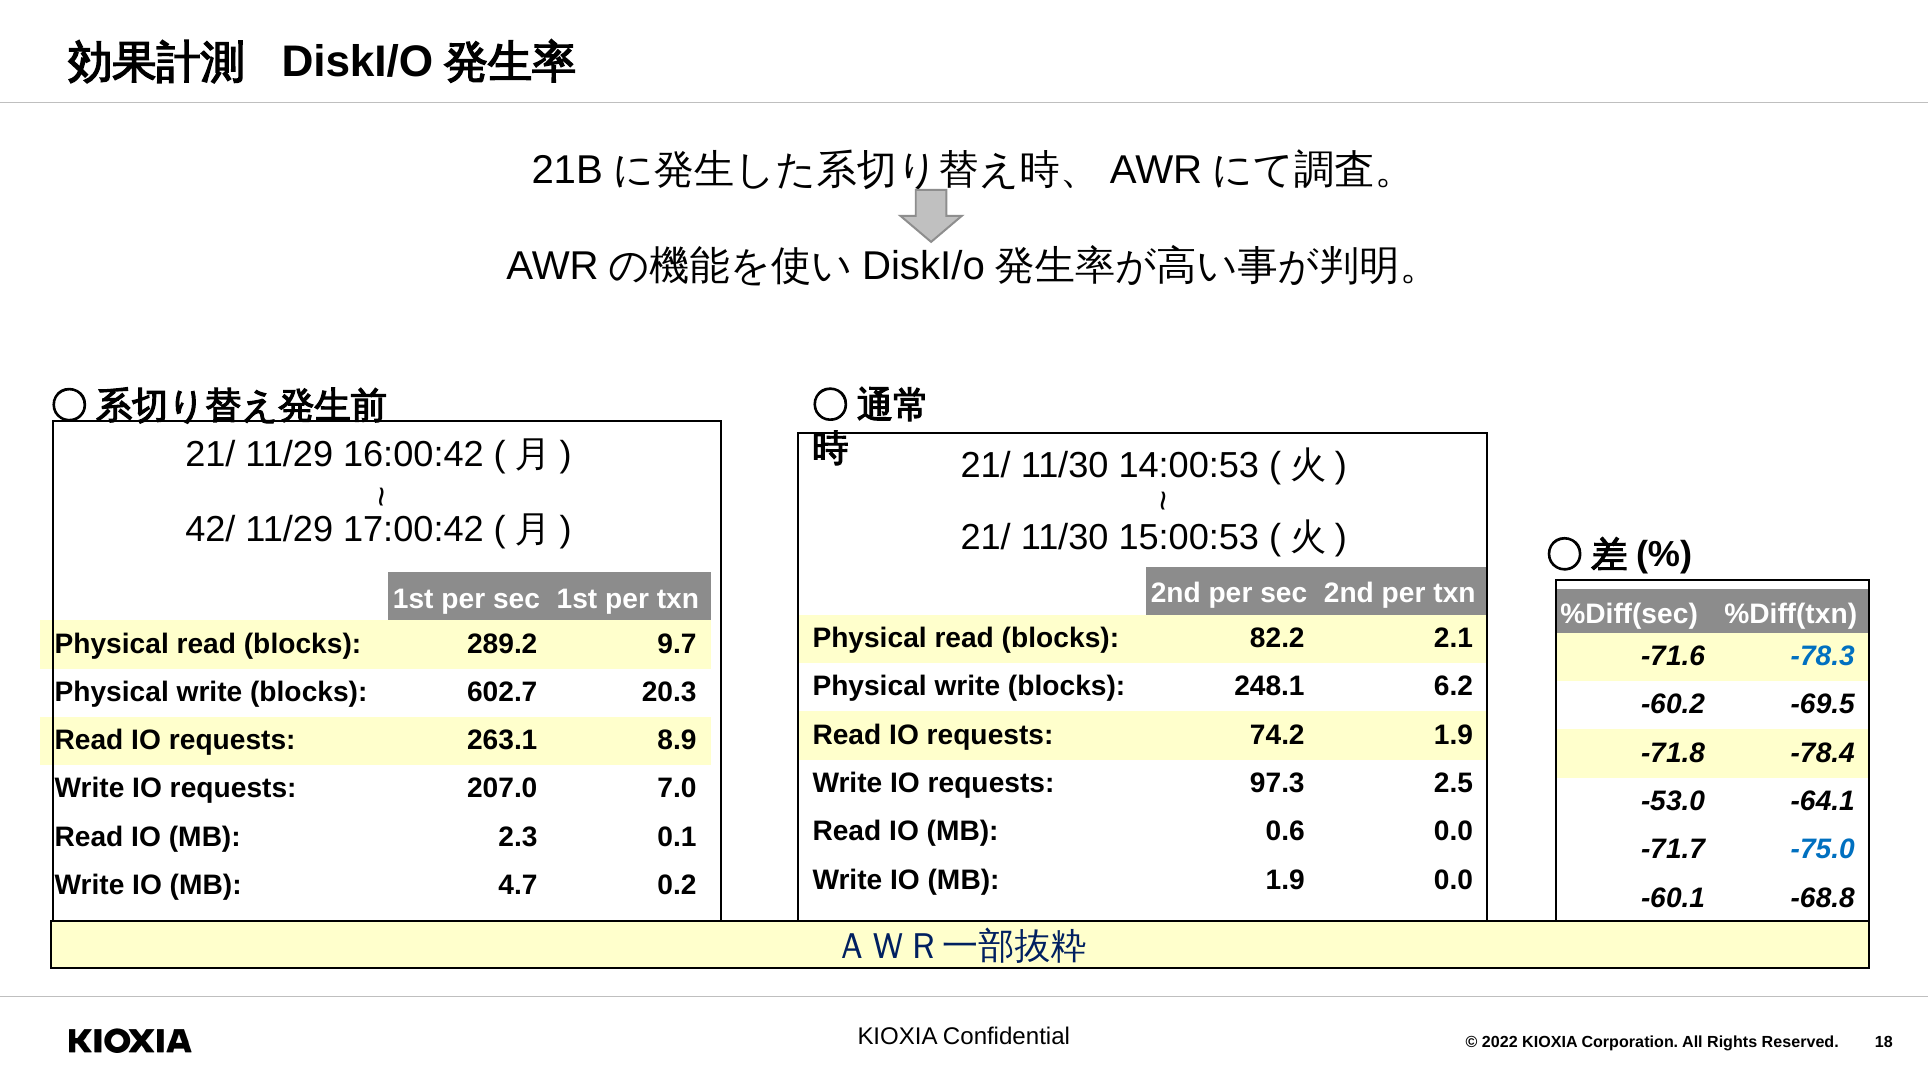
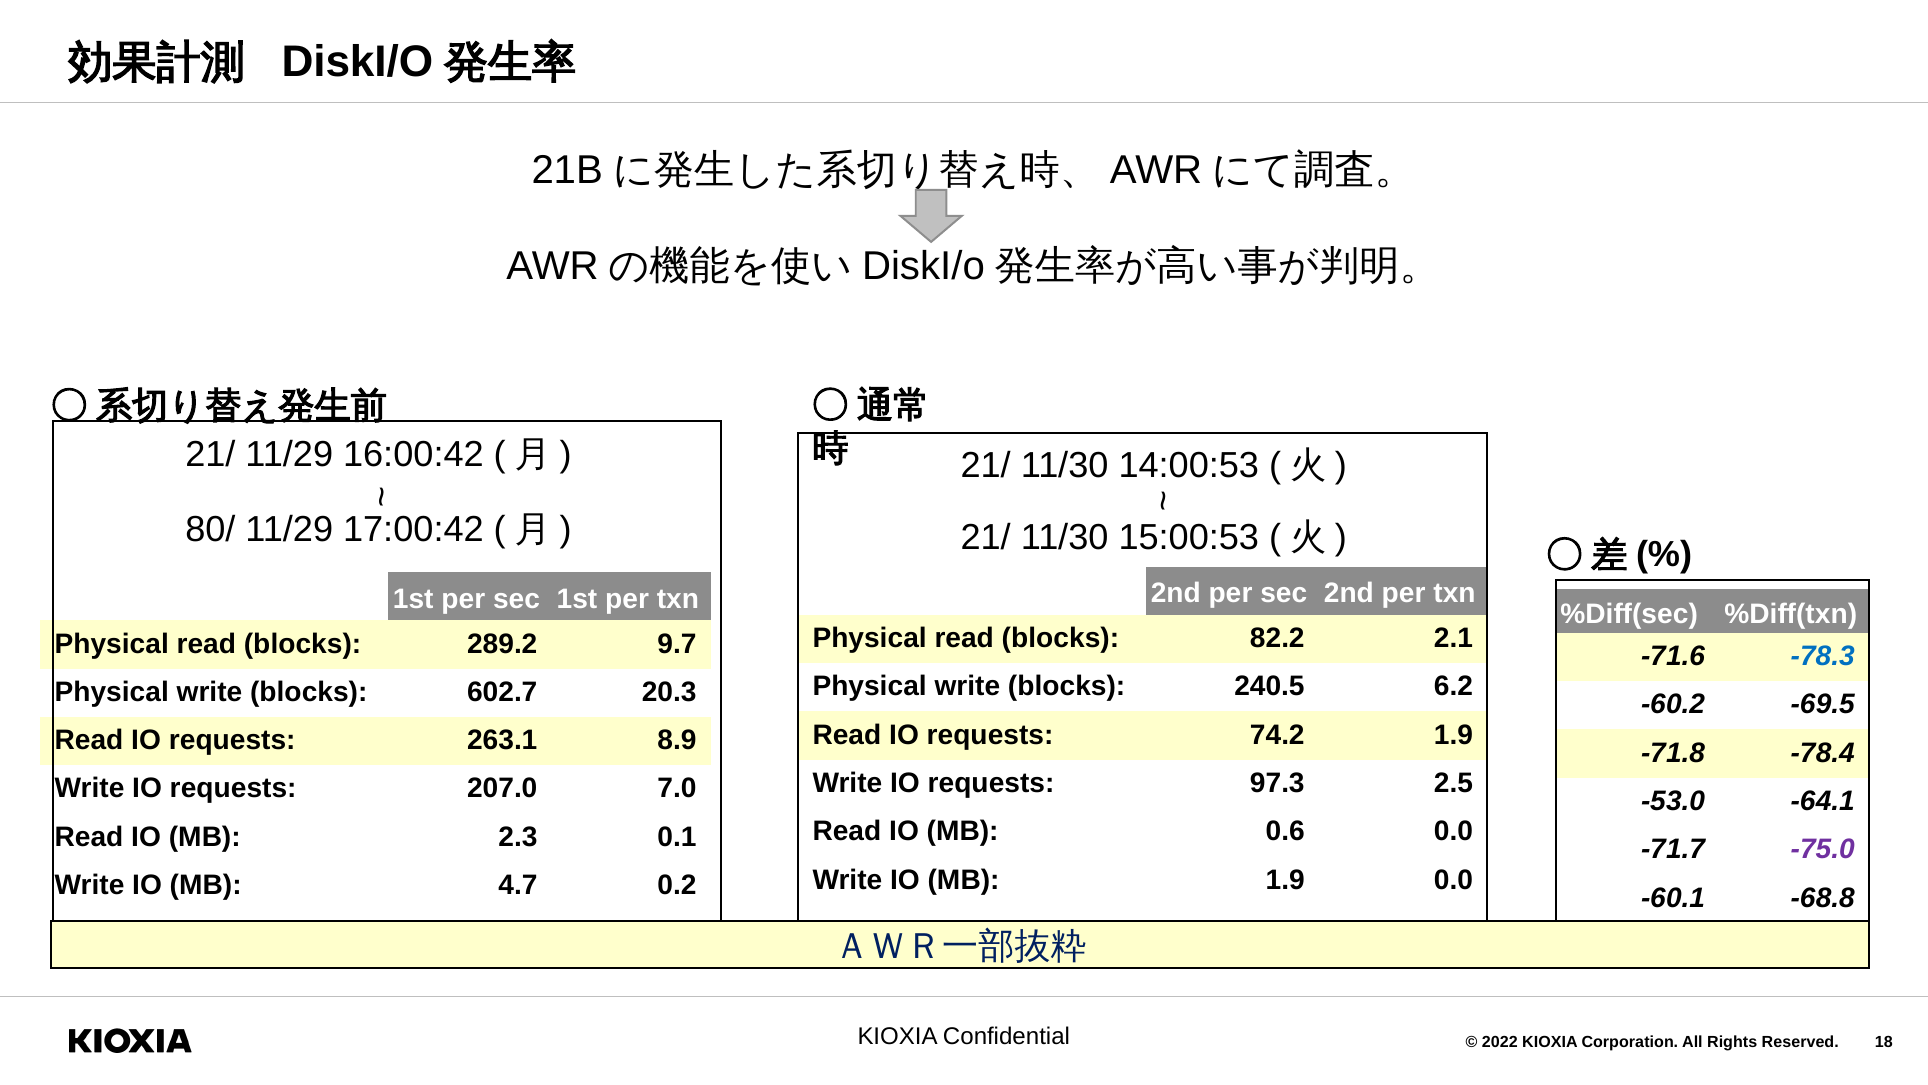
42/: 42/ -> 80/ (210, 530)
248.1: 248.1 -> 240.5 (1269, 686)
-75.0 colour: blue -> purple (1823, 849)
